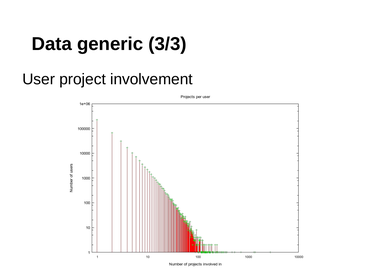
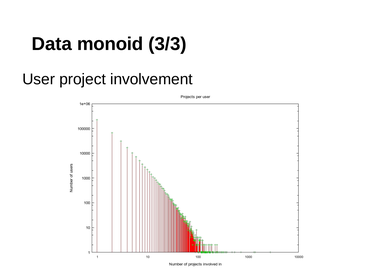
generic: generic -> monoid (110, 44)
